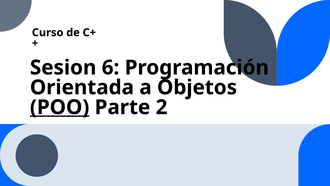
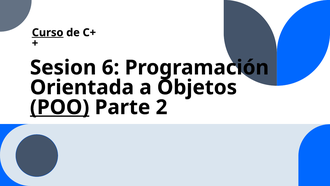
Curso underline: none -> present (48, 33)
